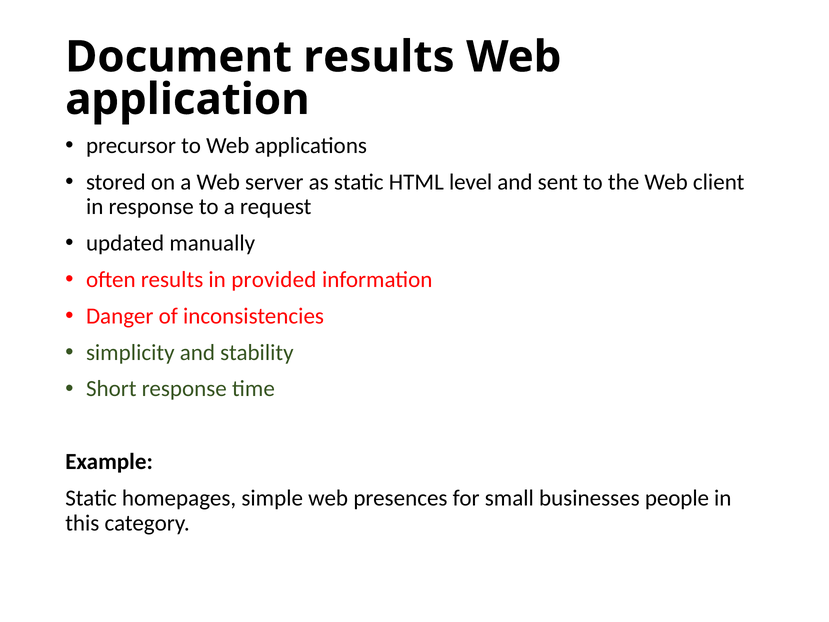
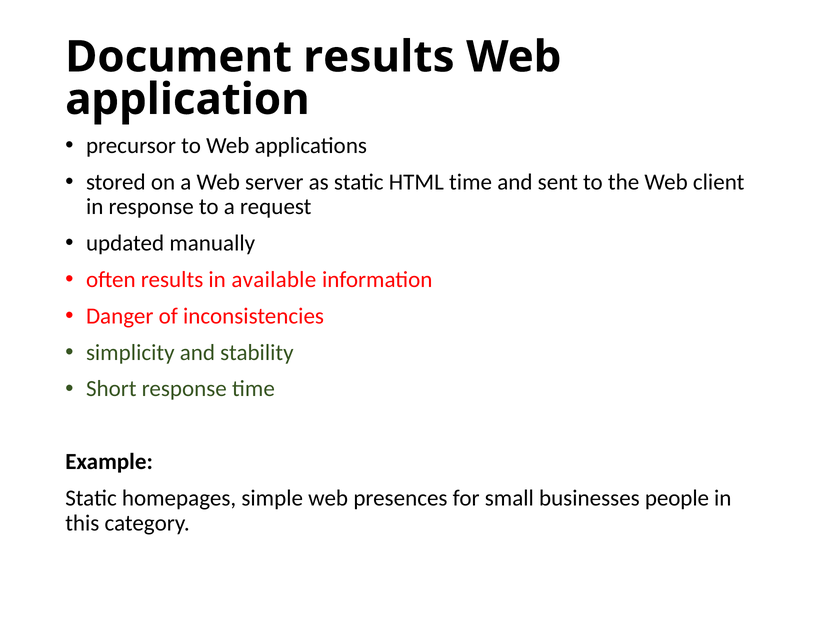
HTML level: level -> time (471, 182)
provided: provided -> available (274, 280)
